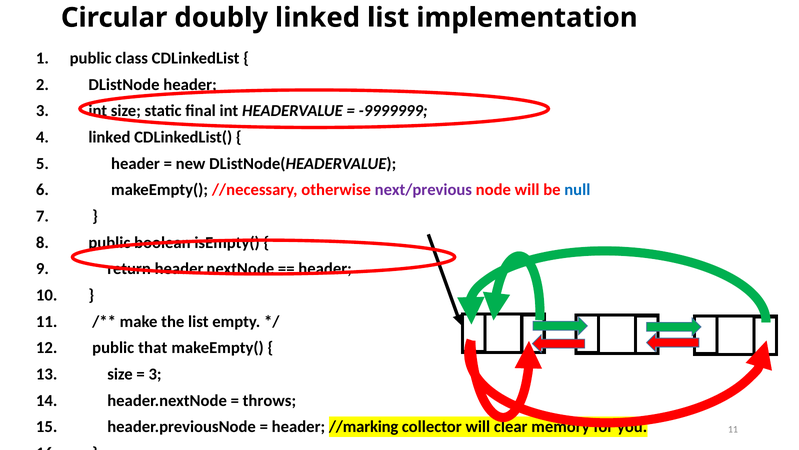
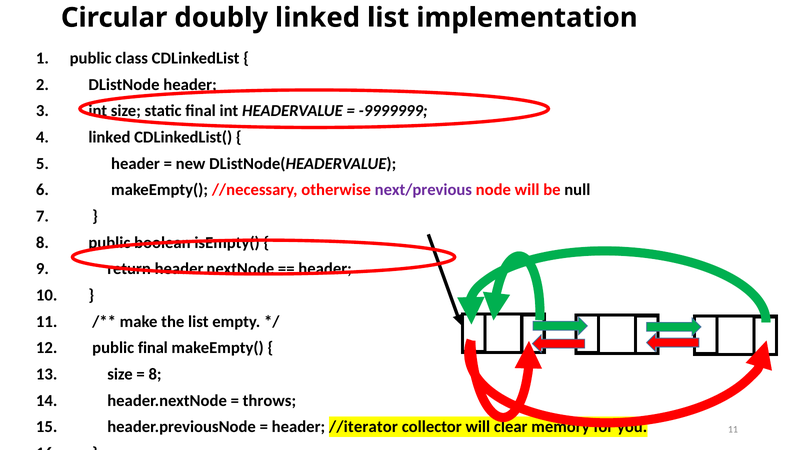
null colour: blue -> black (577, 190)
public that: that -> final (153, 347)
3: 3 -> 8 (155, 374)
//marking: //marking -> //iterator (363, 426)
